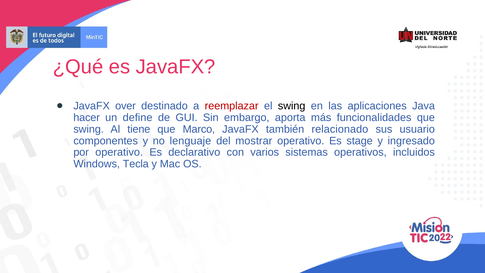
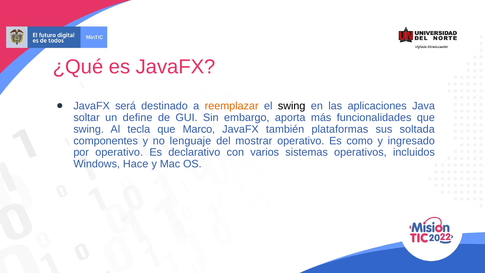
over: over -> será (126, 106)
reemplazar colour: red -> orange (232, 106)
hacer: hacer -> soltar (87, 117)
tiene: tiene -> tecla (139, 129)
relacionado: relacionado -> plataformas (340, 129)
usuario: usuario -> soltada (417, 129)
stage: stage -> como (360, 141)
Tecla: Tecla -> Hace (136, 164)
